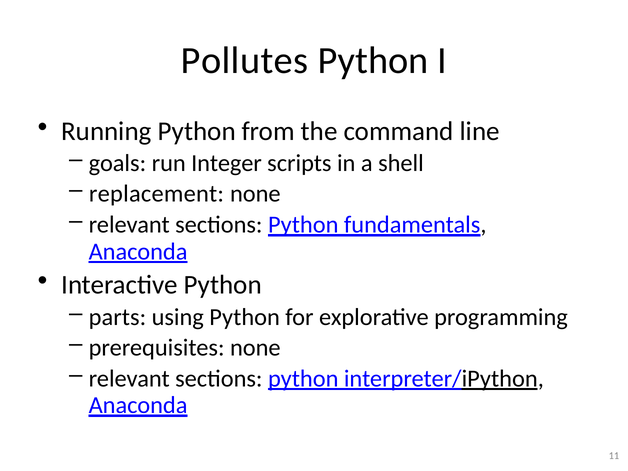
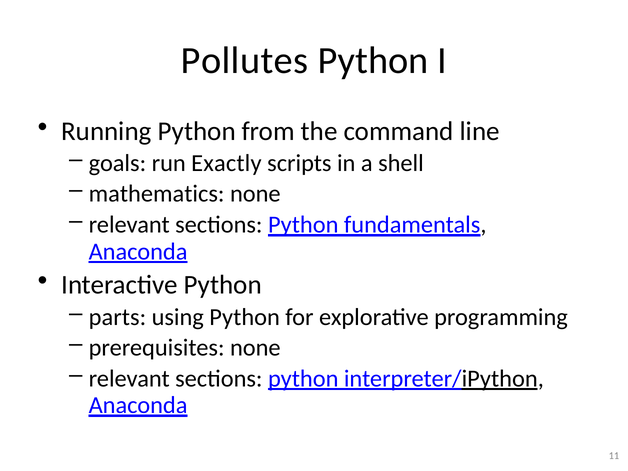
Integer: Integer -> Exactly (226, 163)
replacement: replacement -> mathematics (157, 194)
